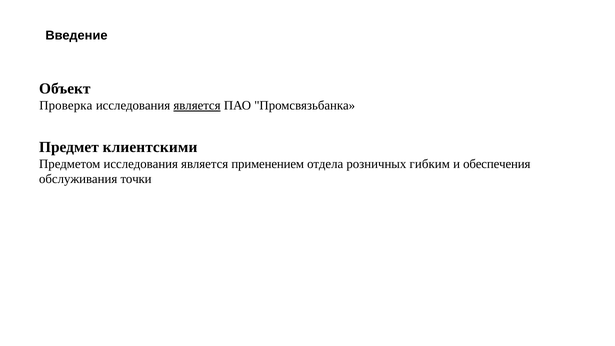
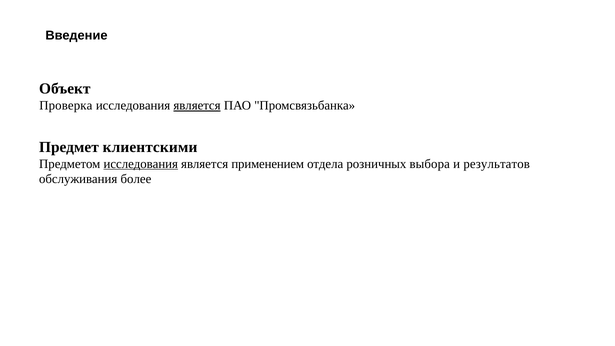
исследования underline: none -> present (141, 164)
гибким: гибким -> выбора (430, 164)
обеспечения: обеспечения -> результатов (497, 164)
точки: точки -> более (136, 179)
